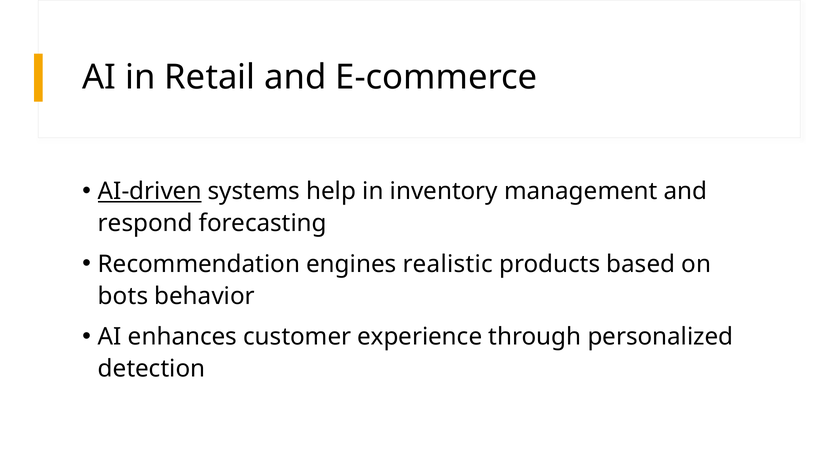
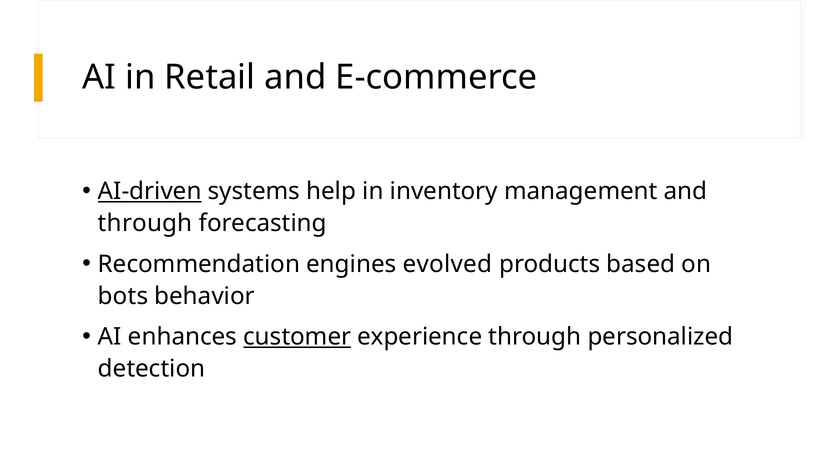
respond: respond -> through (145, 223)
realistic: realistic -> evolved (448, 264)
customer underline: none -> present (297, 337)
